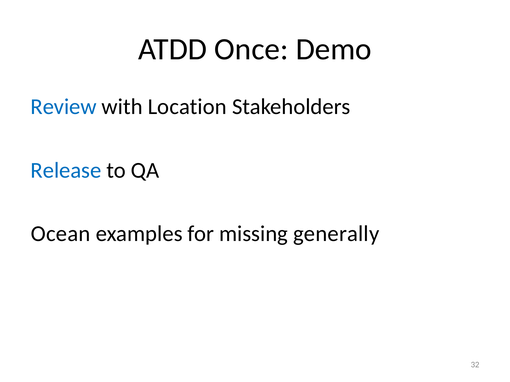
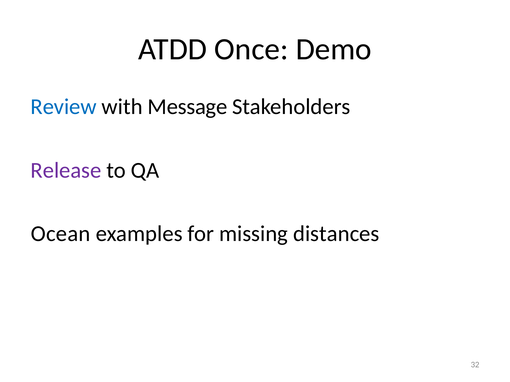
Location: Location -> Message (187, 107)
Release colour: blue -> purple (66, 170)
generally: generally -> distances (336, 234)
